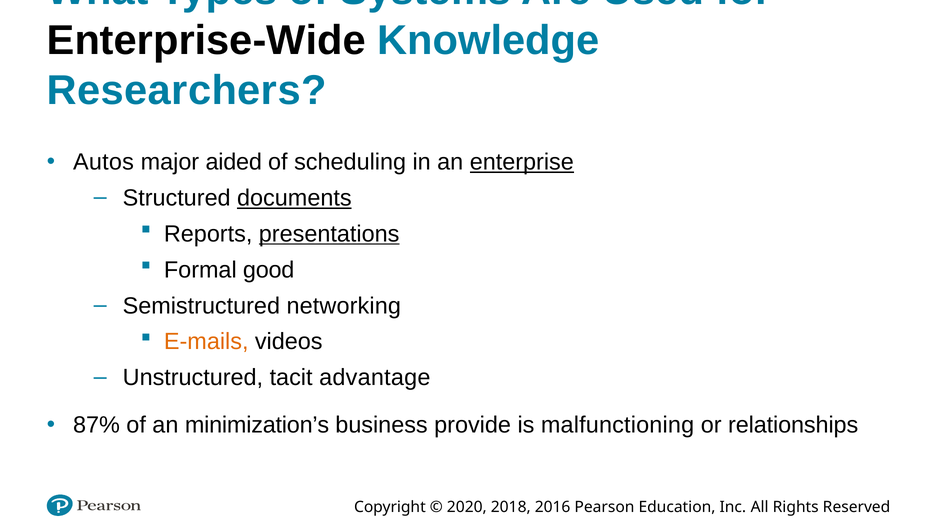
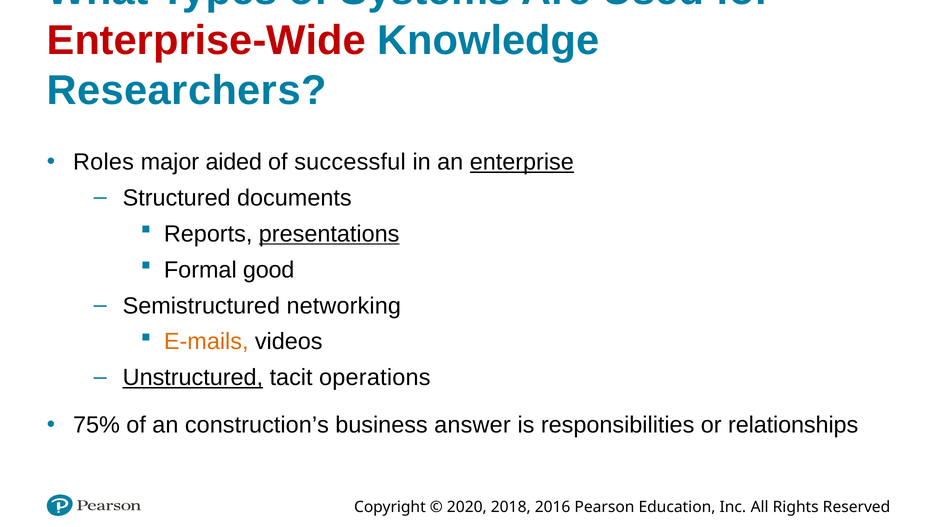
Enterprise-Wide colour: black -> red (206, 40)
Autos: Autos -> Roles (104, 162)
scheduling: scheduling -> successful (350, 162)
documents underline: present -> none (294, 198)
Unstructured underline: none -> present (193, 378)
advantage: advantage -> operations (375, 378)
87%: 87% -> 75% (96, 425)
minimization’s: minimization’s -> construction’s (257, 425)
provide: provide -> answer (472, 425)
malfunctioning: malfunctioning -> responsibilities (618, 425)
